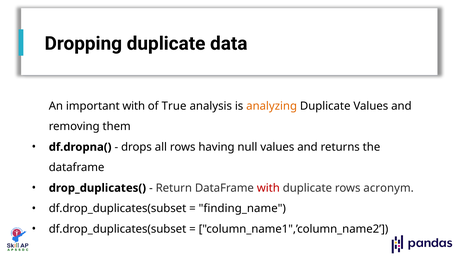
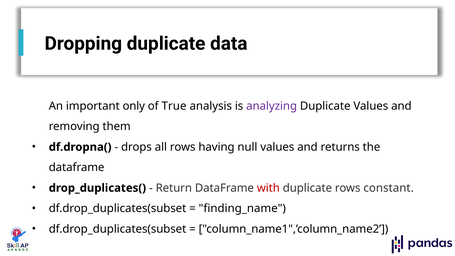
important with: with -> only (134, 106)
analyzing colour: orange -> purple (272, 106)
acronym: acronym -> constant (389, 188)
